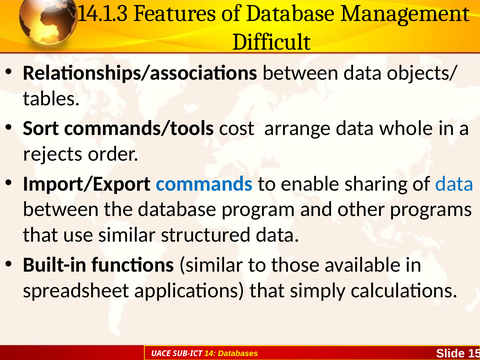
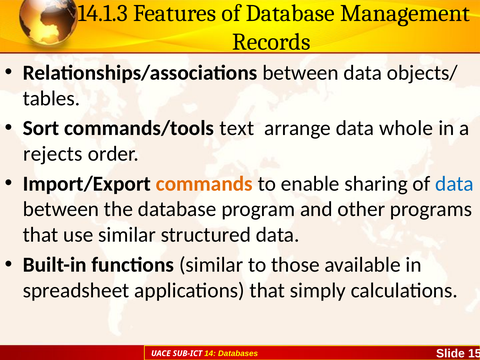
Difficult: Difficult -> Records (271, 42)
cost: cost -> text (237, 128)
commands colour: blue -> orange (204, 184)
